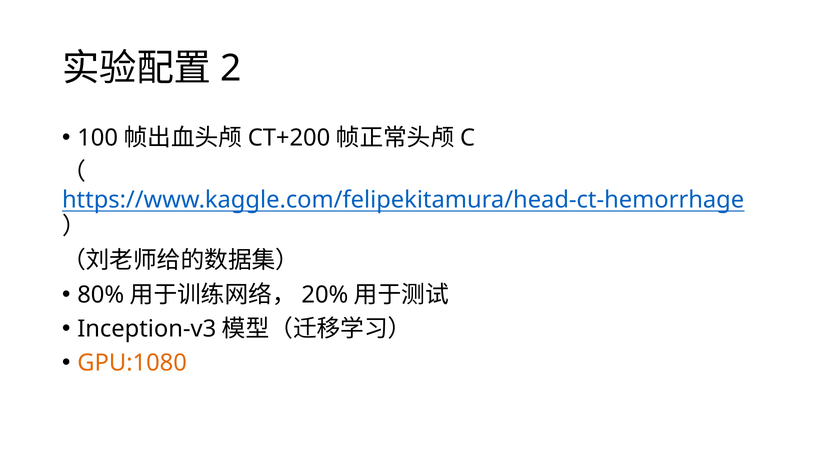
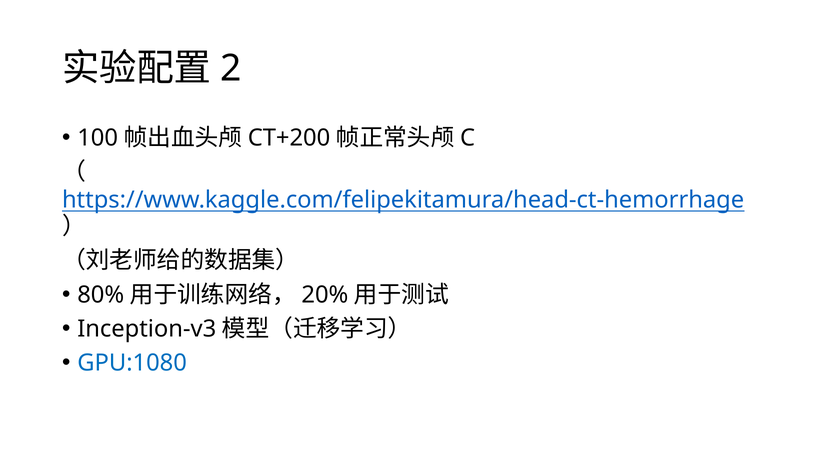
GPU:1080 colour: orange -> blue (132, 363)
